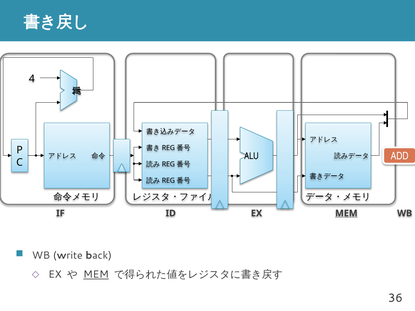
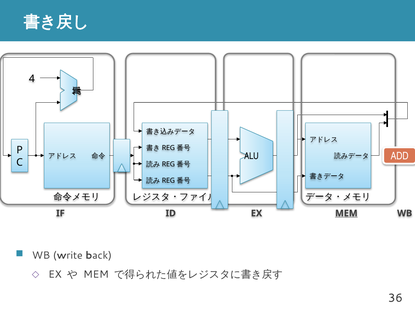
MEM underline: present -> none (96, 275)
